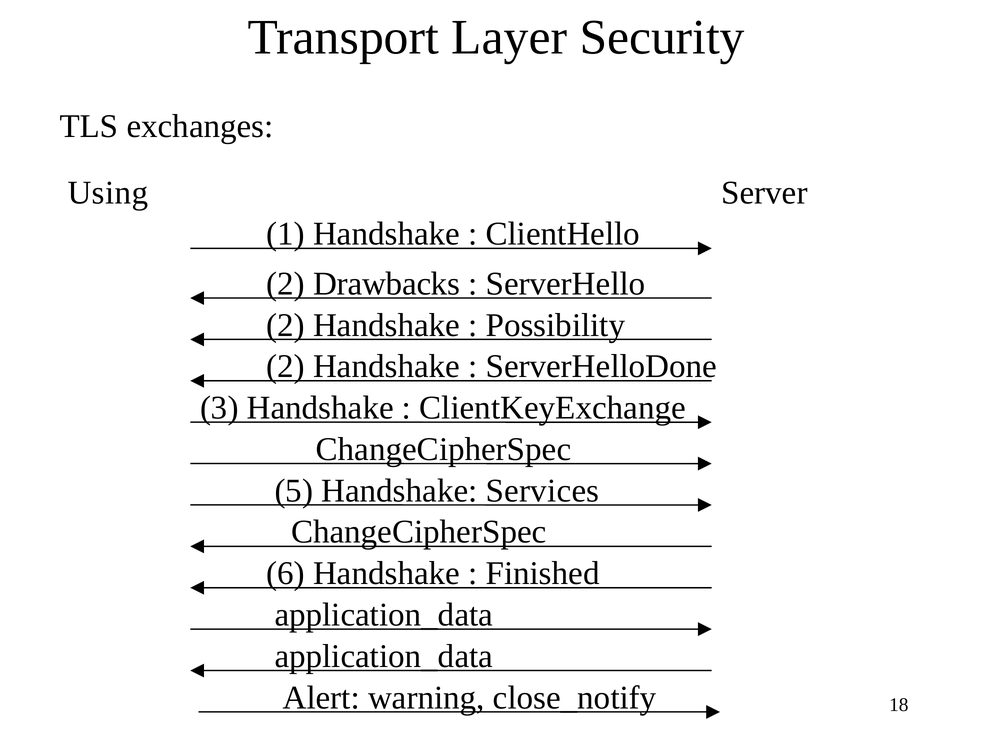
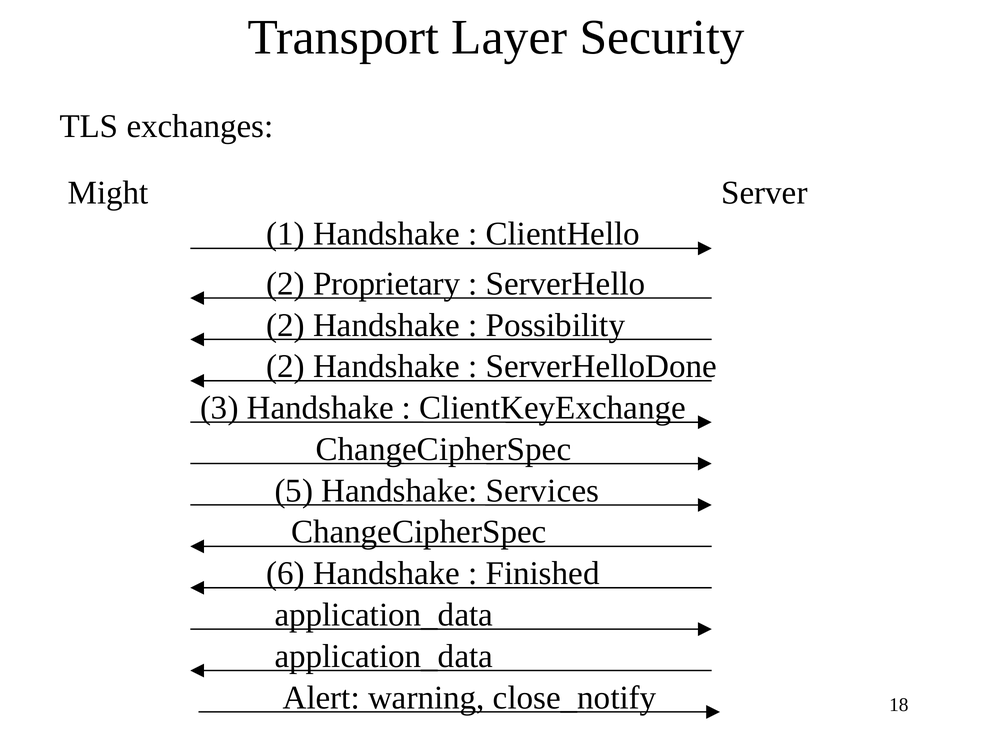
Using: Using -> Might (108, 193)
Drawbacks: Drawbacks -> Proprietary (387, 284)
